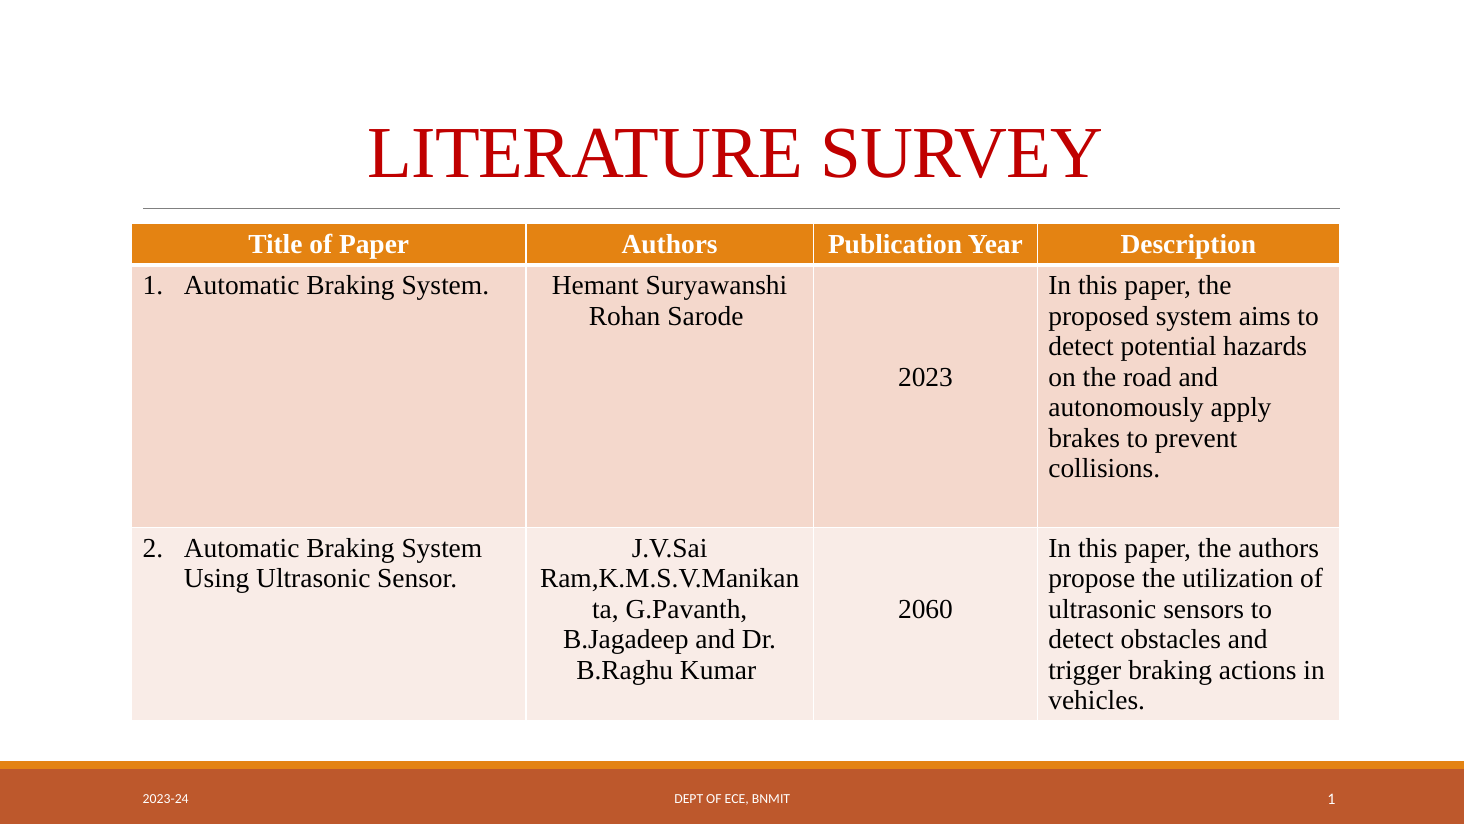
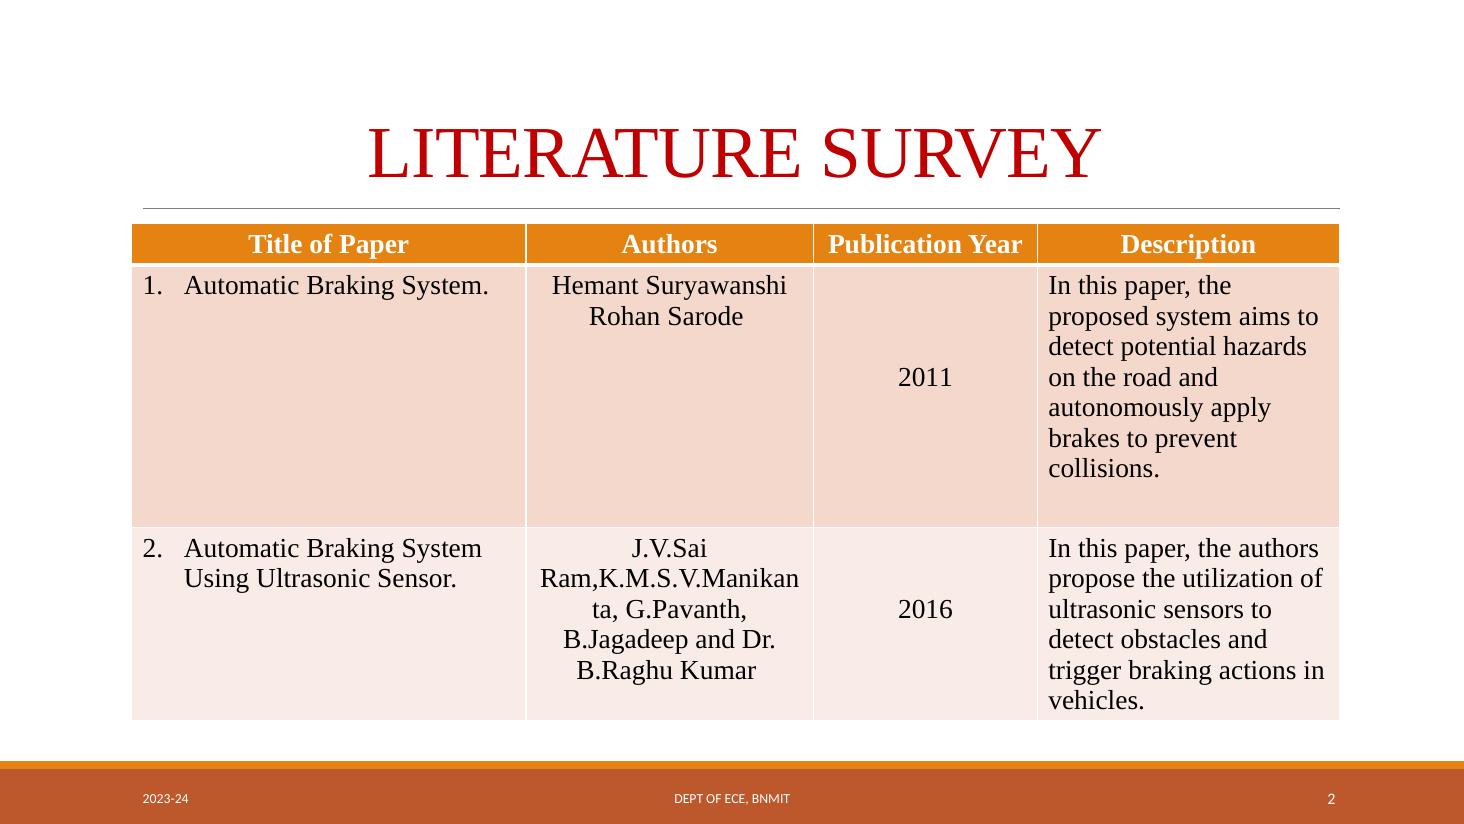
2023: 2023 -> 2011 (926, 377)
2060: 2060 -> 2016 (926, 609)
2023-24 1: 1 -> 2 (1331, 799)
